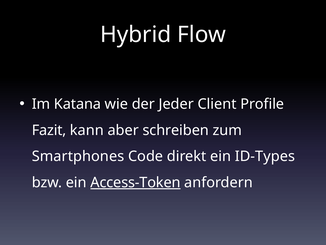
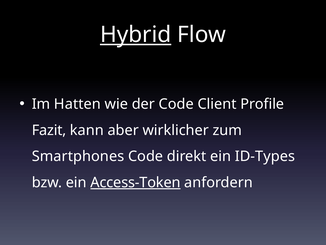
Hybrid underline: none -> present (136, 35)
Katana: Katana -> Hatten (77, 104)
der Jeder: Jeder -> Code (176, 104)
schreiben: schreiben -> wirklicher (176, 130)
